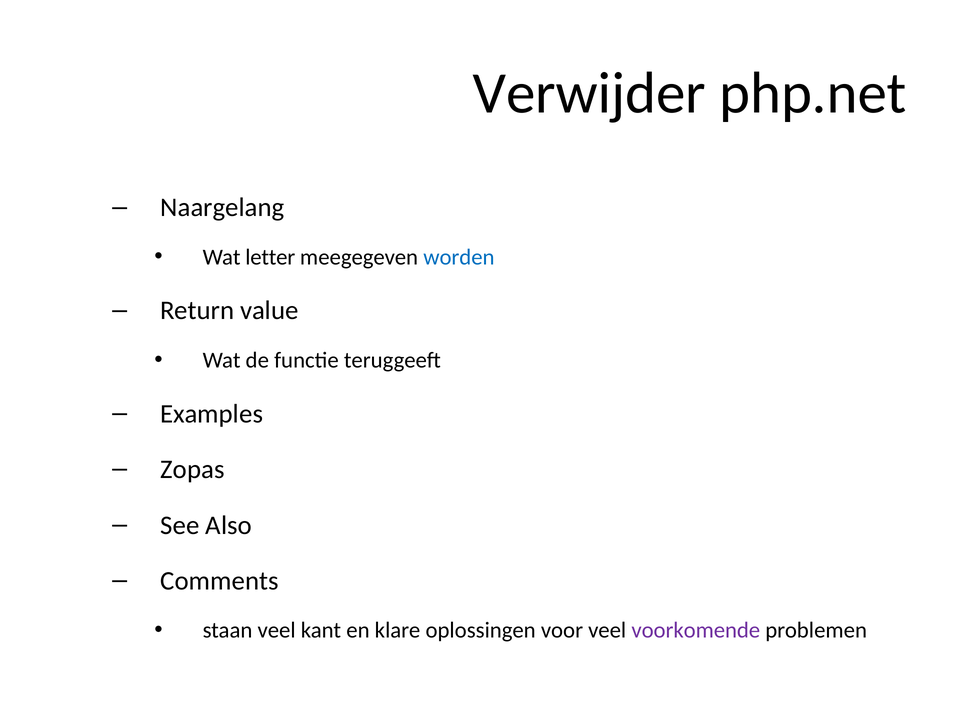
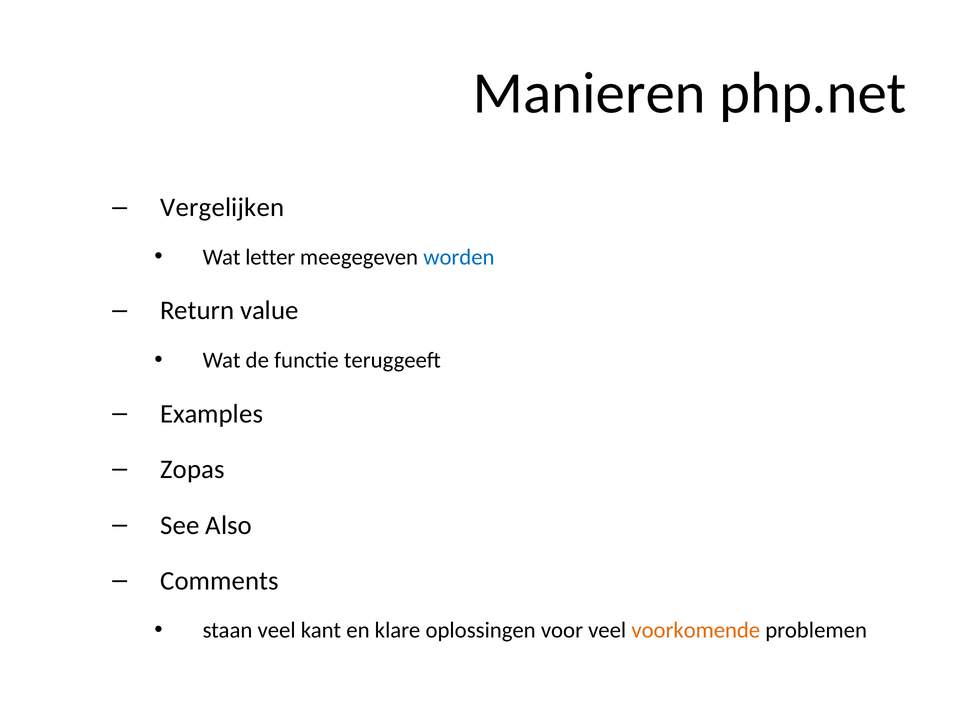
Verwijder: Verwijder -> Manieren (589, 93)
Naargelang: Naargelang -> Vergelijken (222, 208)
voorkomende colour: purple -> orange (696, 631)
